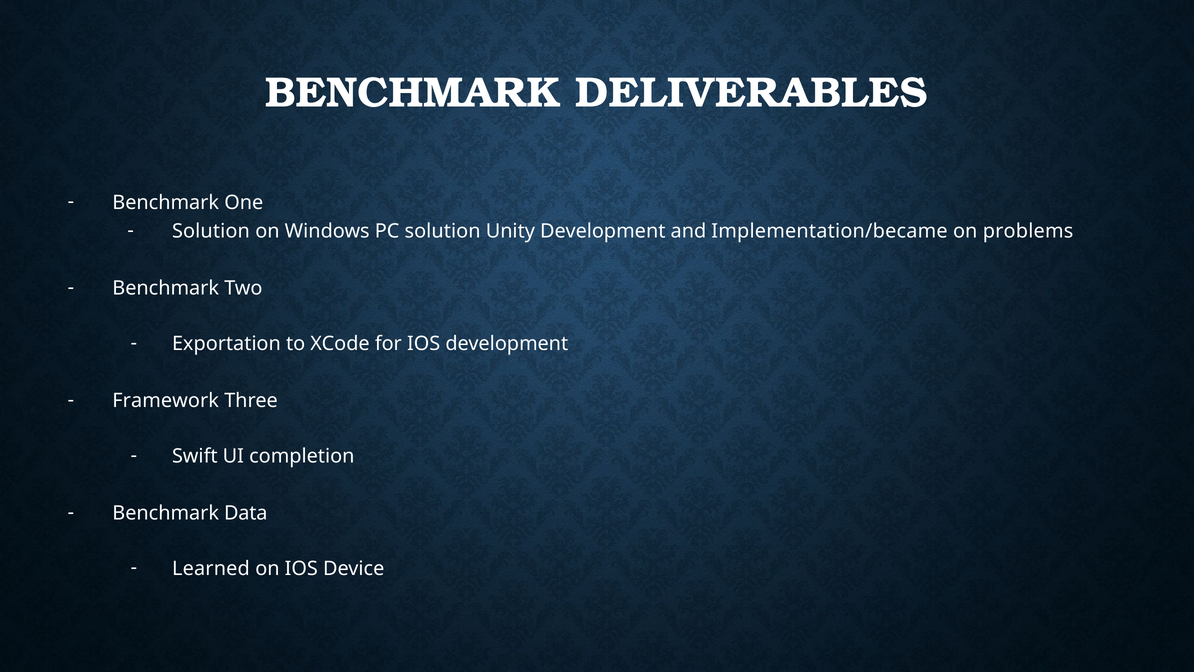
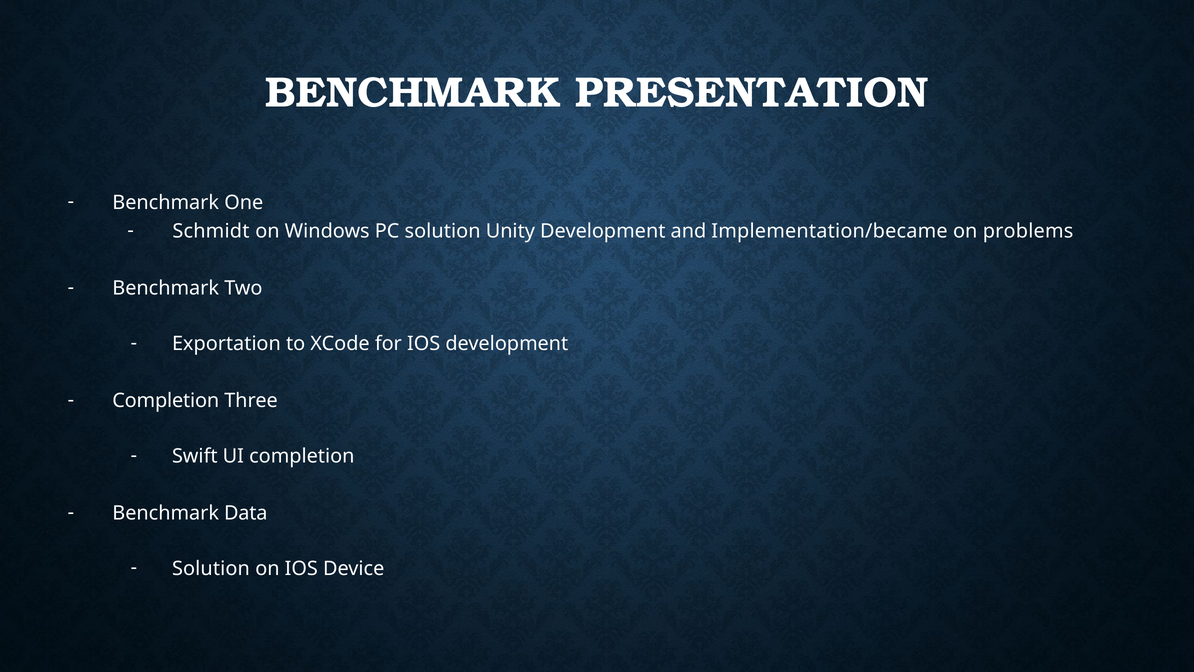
DELIVERABLES: DELIVERABLES -> PRESENTATION (752, 93)
Solution: Solution -> Schmidt (211, 231)
Framework: Framework -> Completion (166, 401)
Learned: Learned -> Solution (211, 568)
